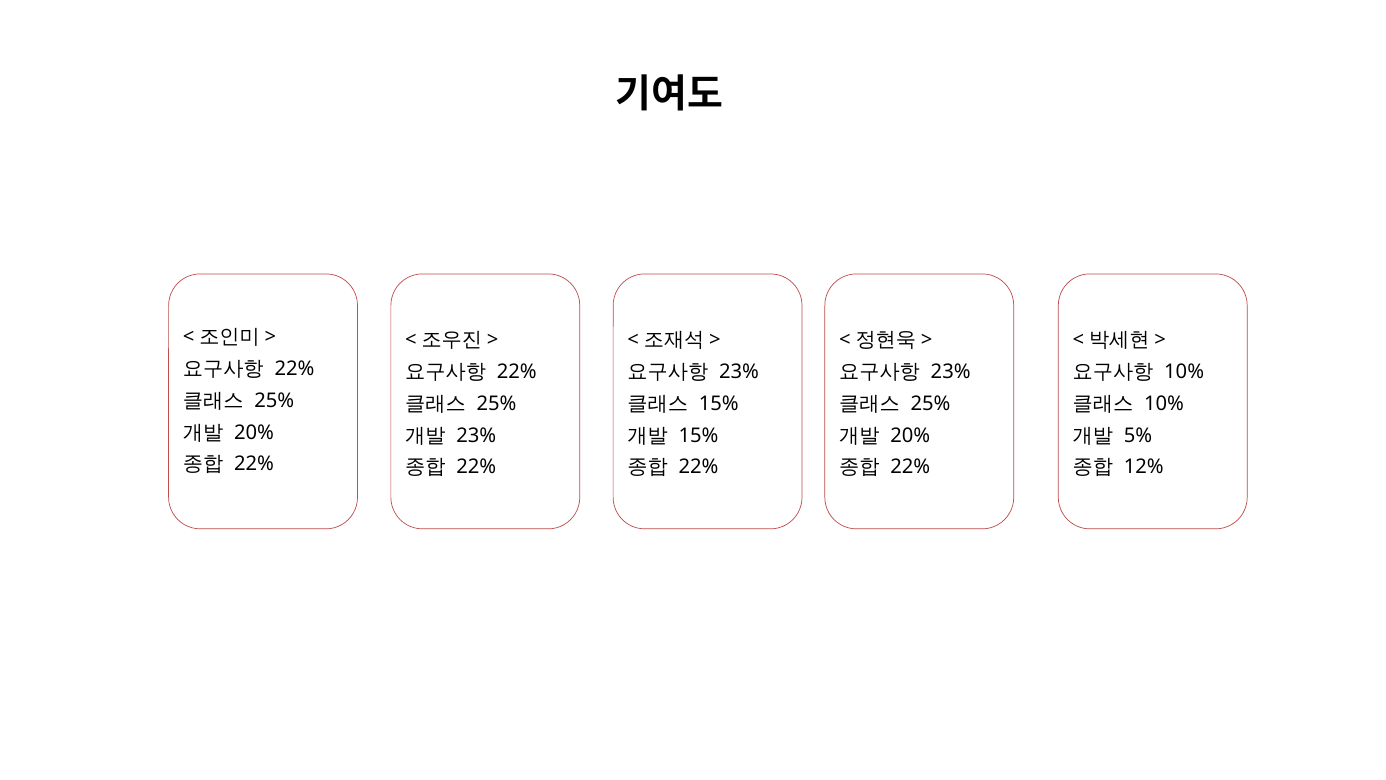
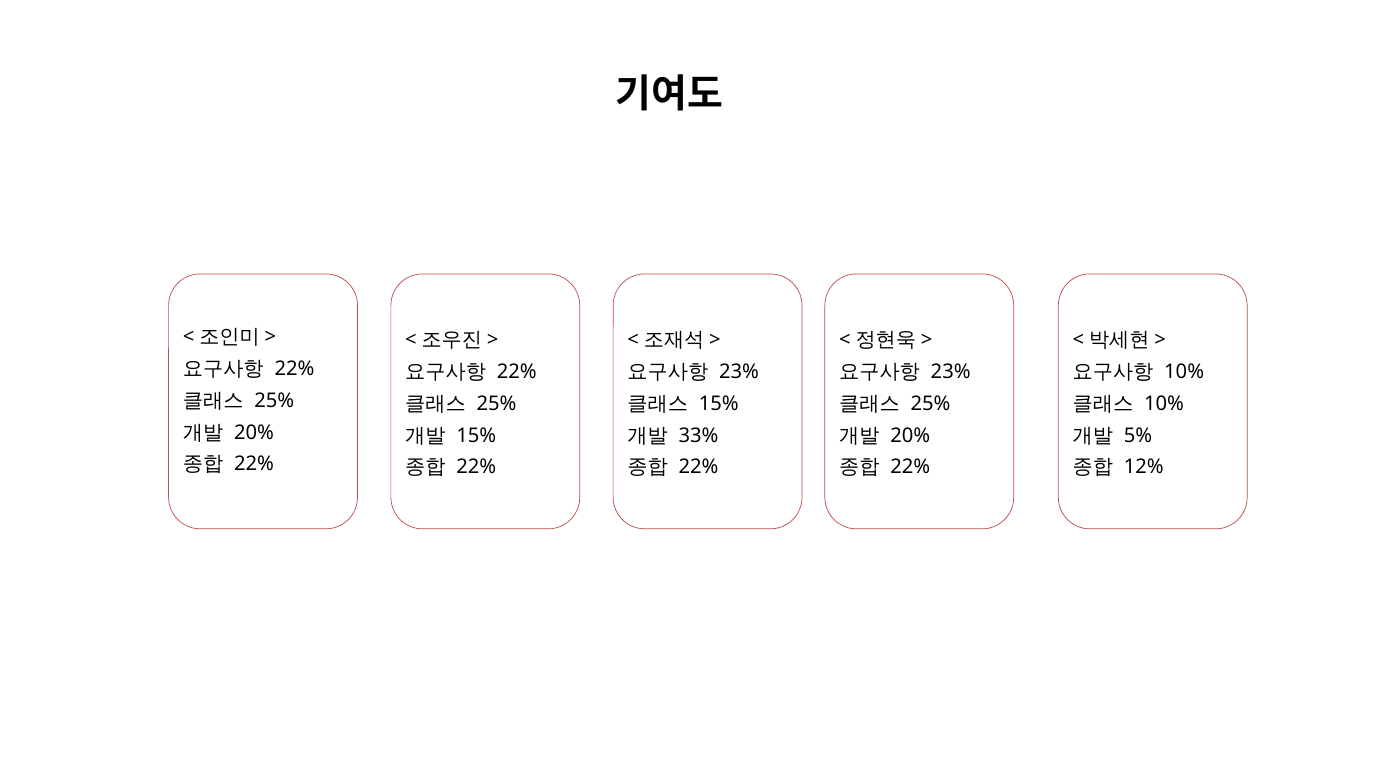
23%: 23% -> 15% (476, 435)
15%: 15% -> 33% (699, 435)
